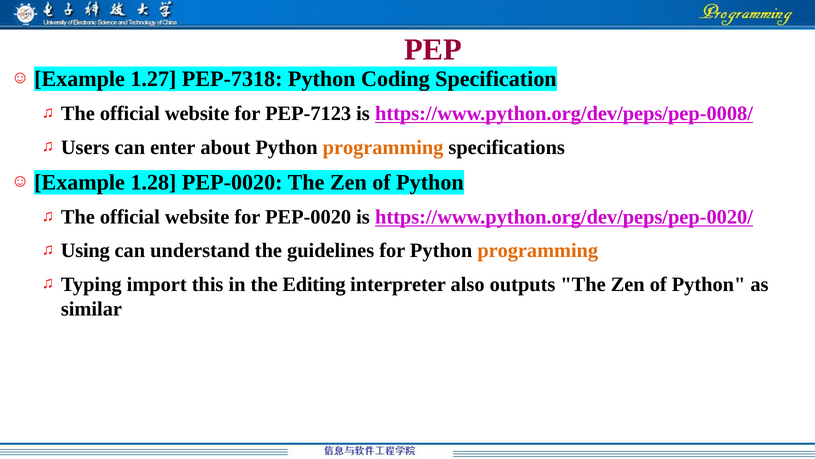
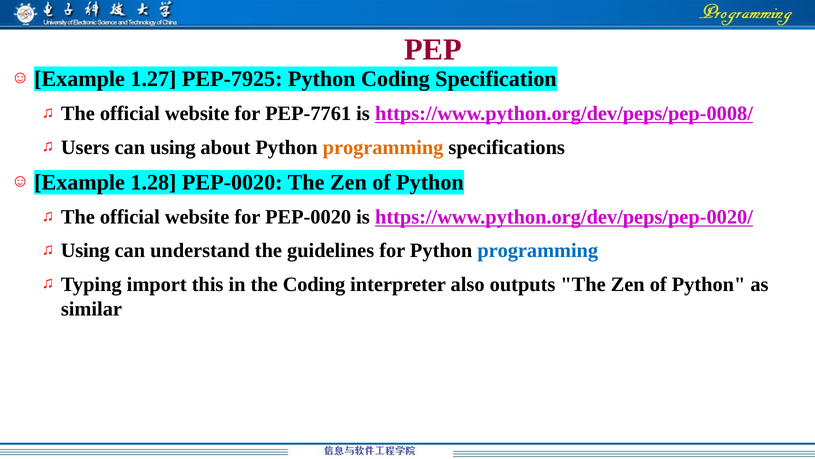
PEP-7318: PEP-7318 -> PEP-7925 (232, 79)
PEP-7123: PEP-7123 -> PEP-7761 (308, 114)
can enter: enter -> using (173, 147)
programming colour: orange -> blue (538, 250)
the Editing: Editing -> Coding (314, 284)
